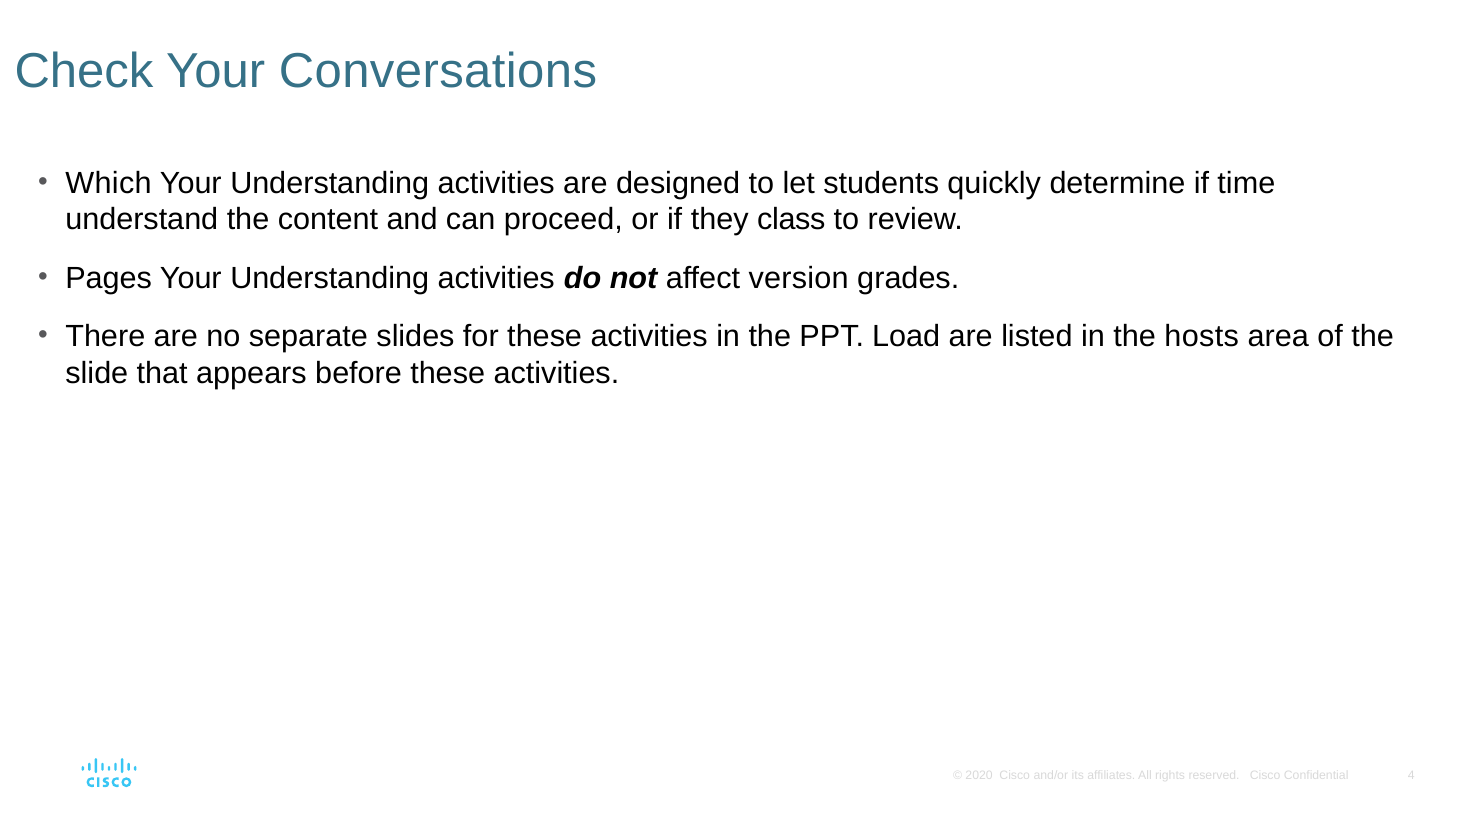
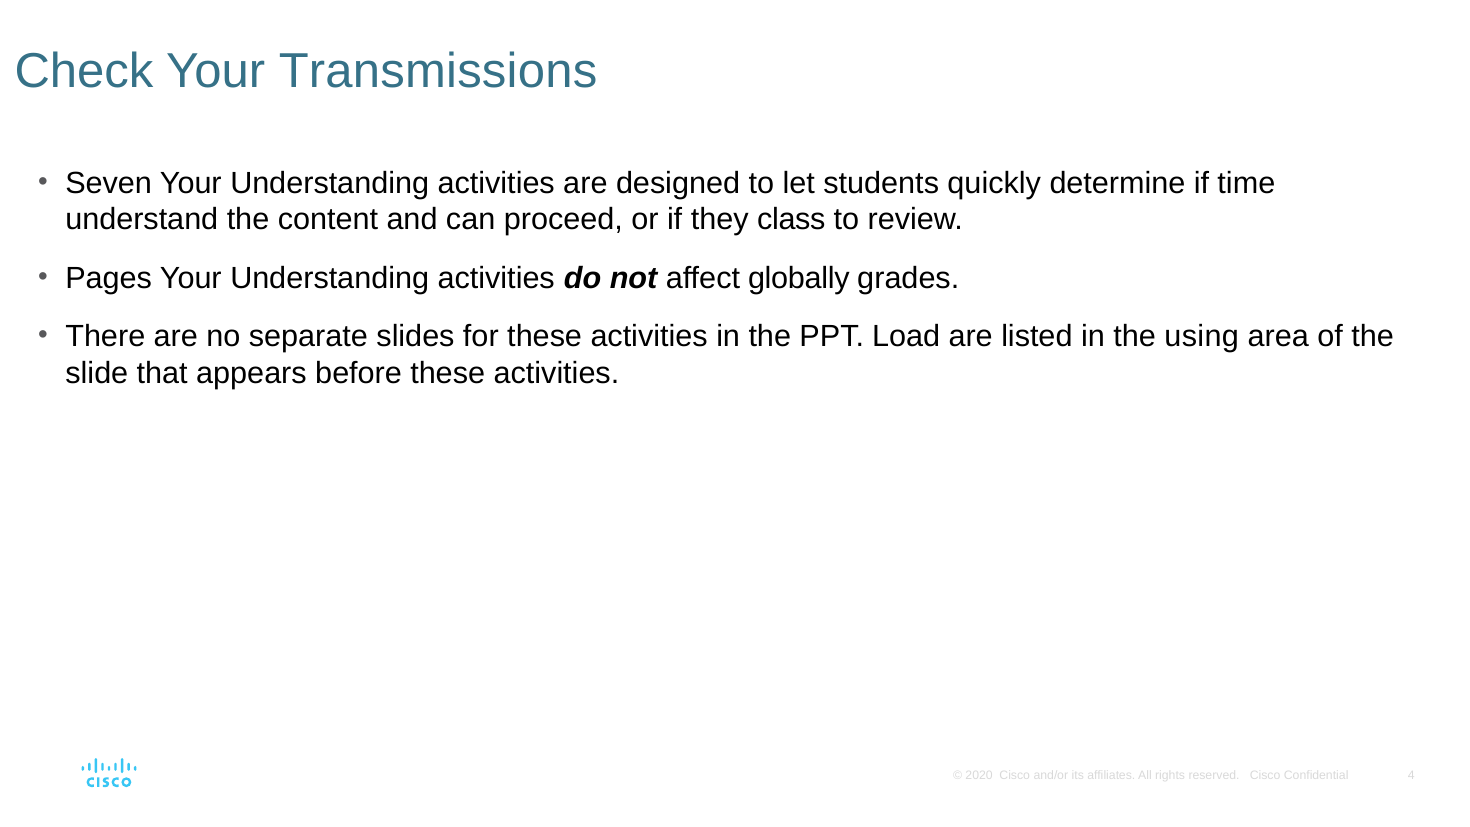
Conversations: Conversations -> Transmissions (438, 71)
Which: Which -> Seven (109, 183)
version: version -> globally (799, 278)
hosts: hosts -> using (1202, 336)
